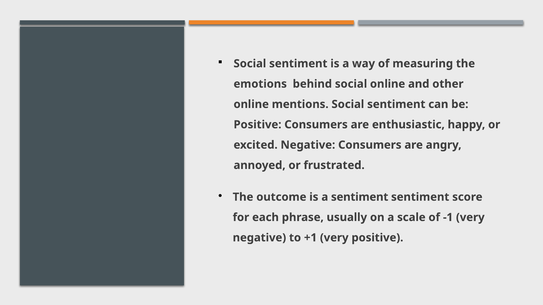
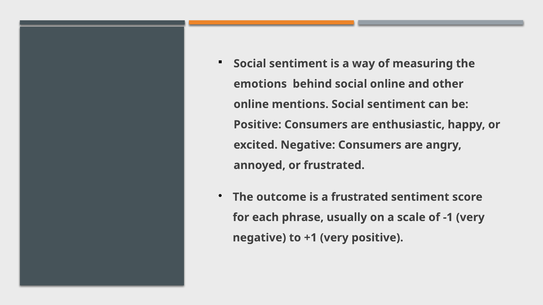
a sentiment: sentiment -> frustrated (360, 197)
